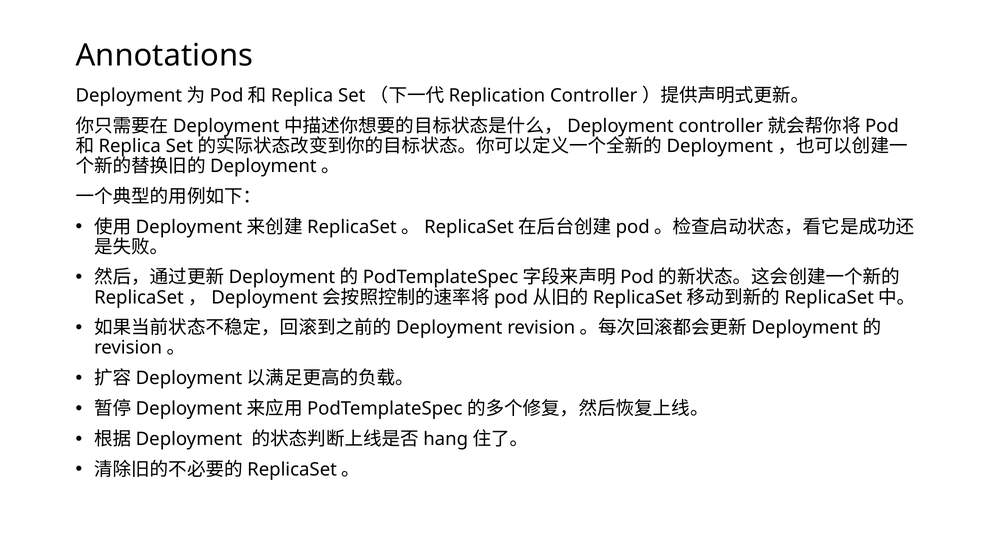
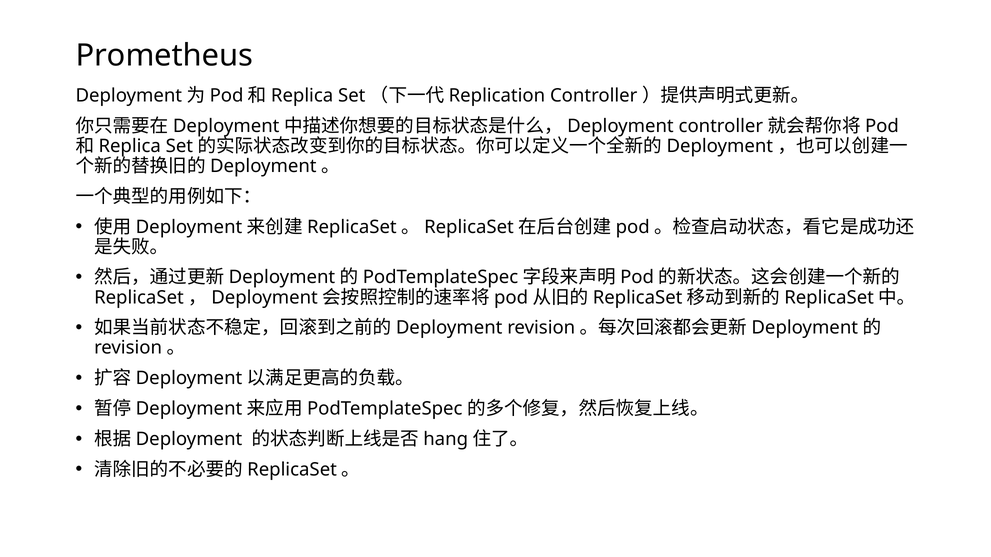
Annotations: Annotations -> Prometheus (164, 56)
